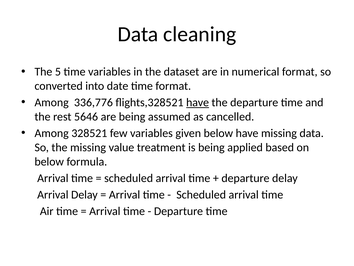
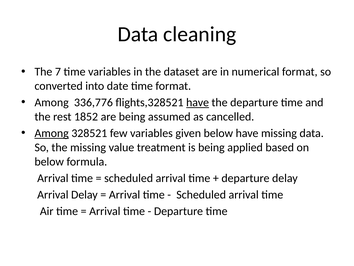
5: 5 -> 7 (58, 72)
5646: 5646 -> 1852 (86, 116)
Among underline: none -> present (52, 133)
